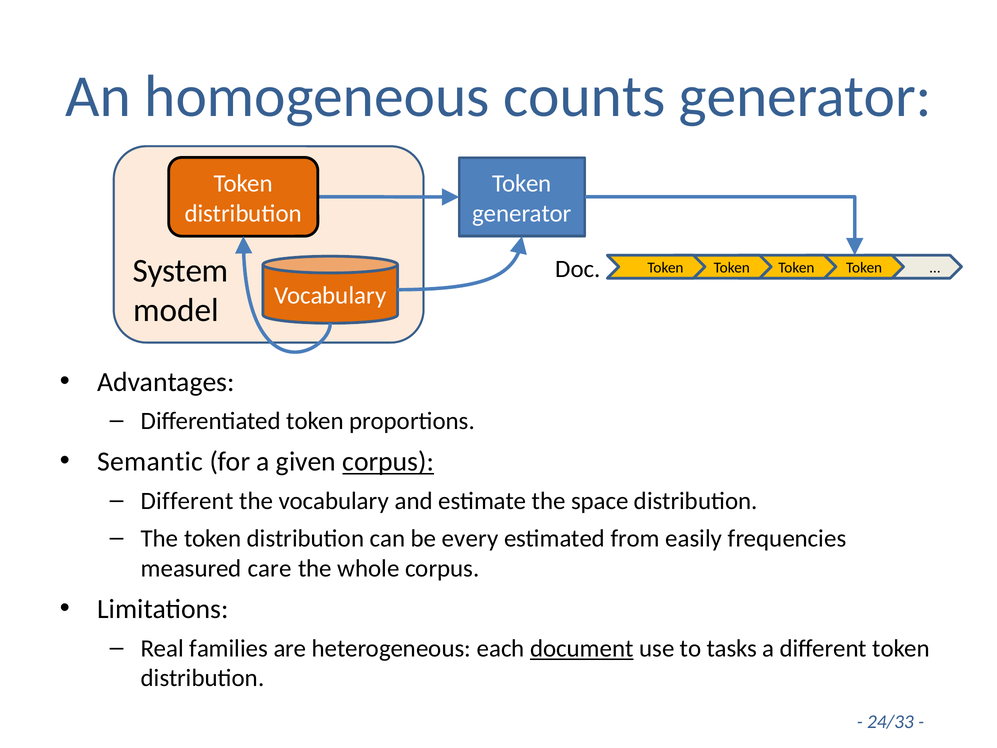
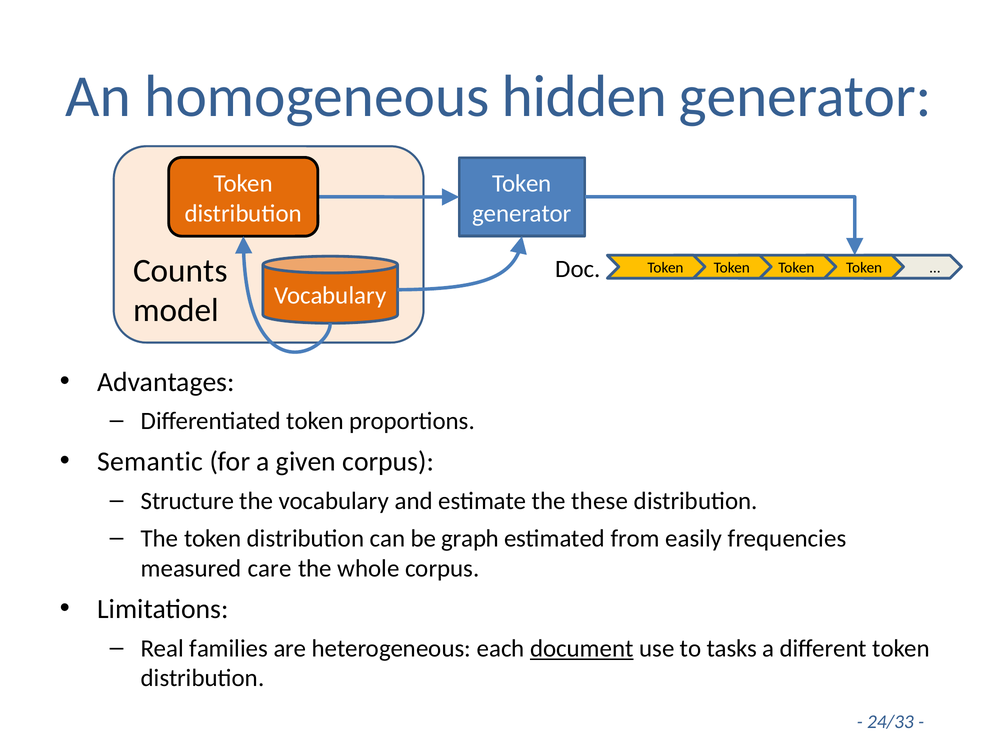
counts: counts -> hidden (585, 96)
System: System -> Counts (180, 270)
corpus underline: present -> none (388, 462)
Different: Different -> Structure (187, 501)
space: space -> these (600, 501)
every: every -> graph (470, 538)
